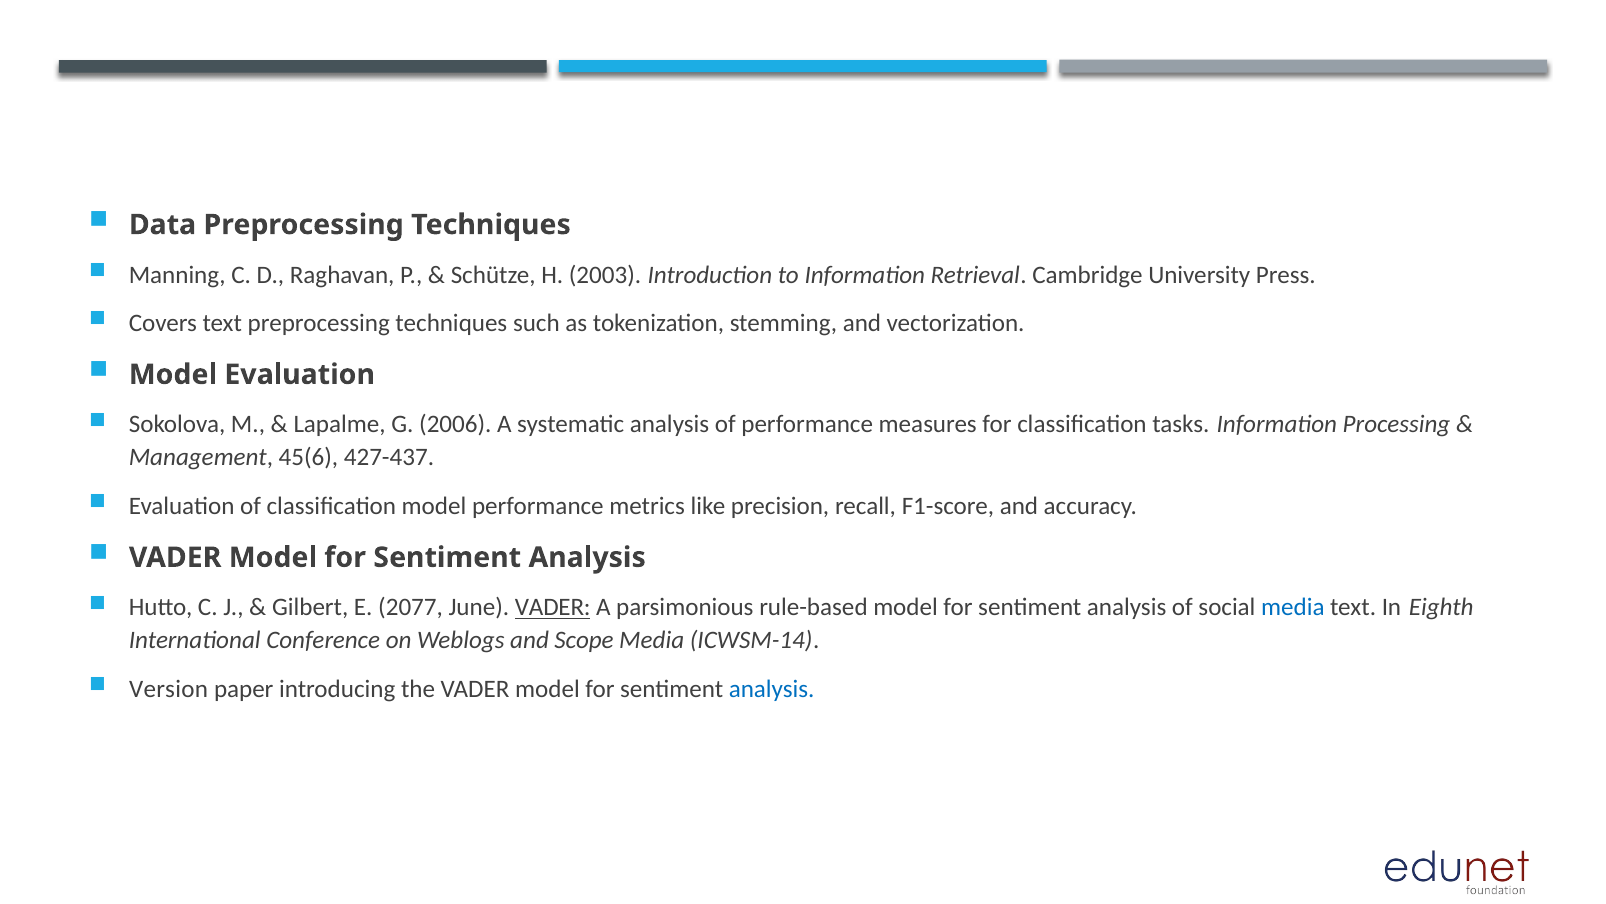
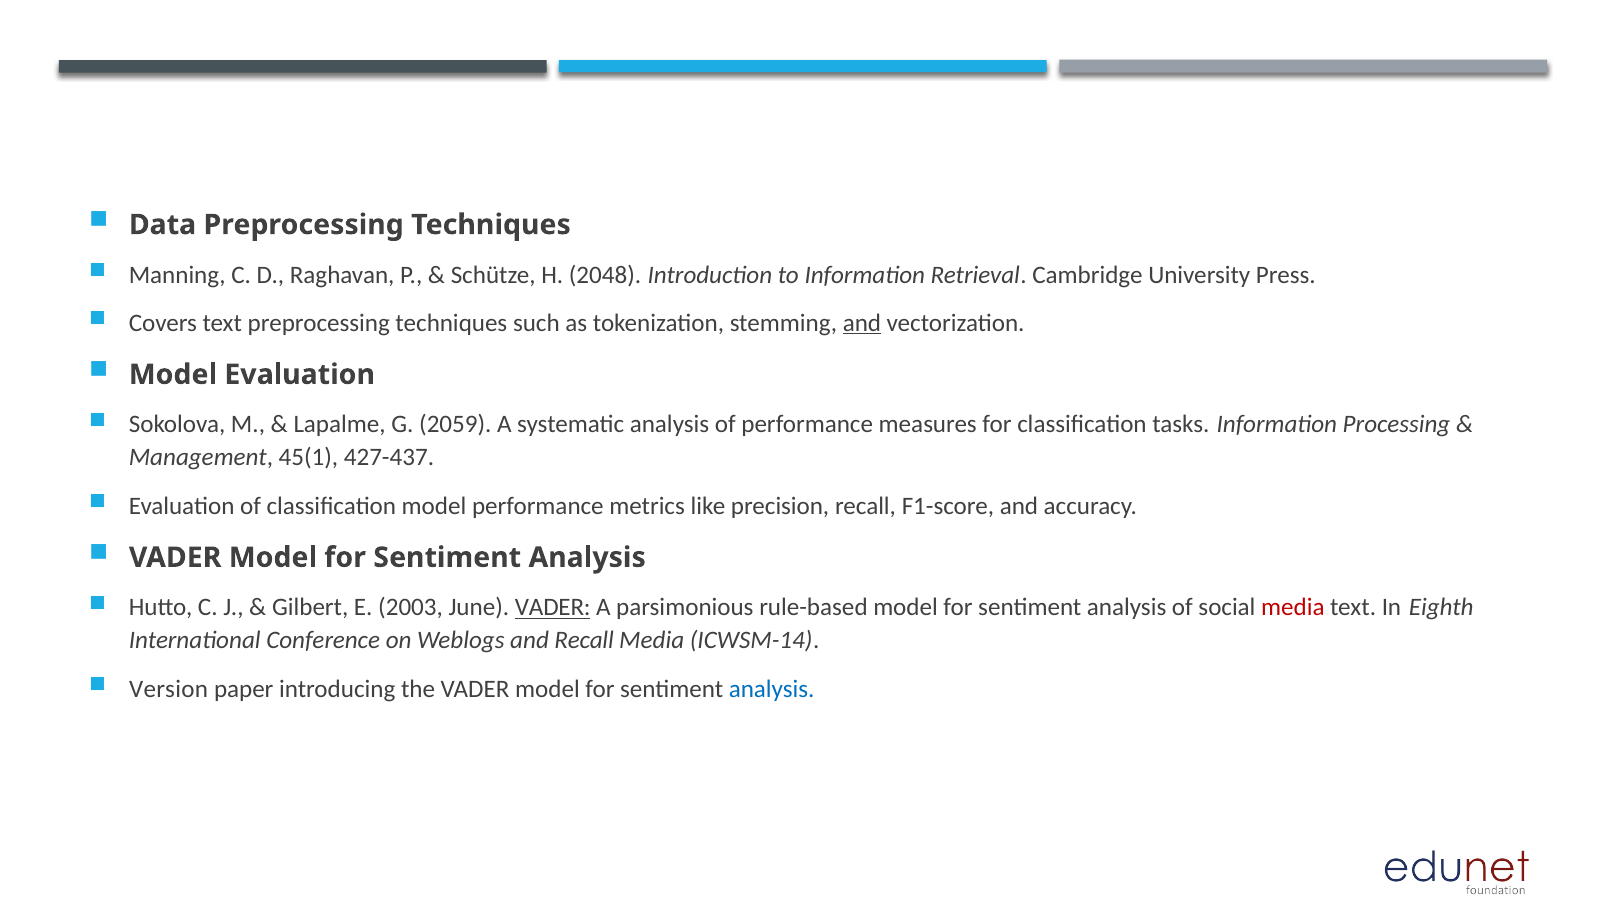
2003: 2003 -> 2048 (605, 275)
and underline: none -> present (862, 323)
2006: 2006 -> 2059 (455, 424)
45(6: 45(6 -> 45(1 (308, 457)
2077: 2077 -> 2003 (411, 607)
media colour: blue -> red (1293, 607)
and Scope: Scope -> Recall (584, 640)
